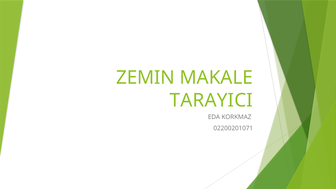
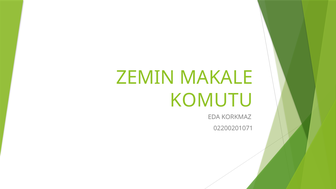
TARAYICI: TARAYICI -> KOMUTU (211, 100)
